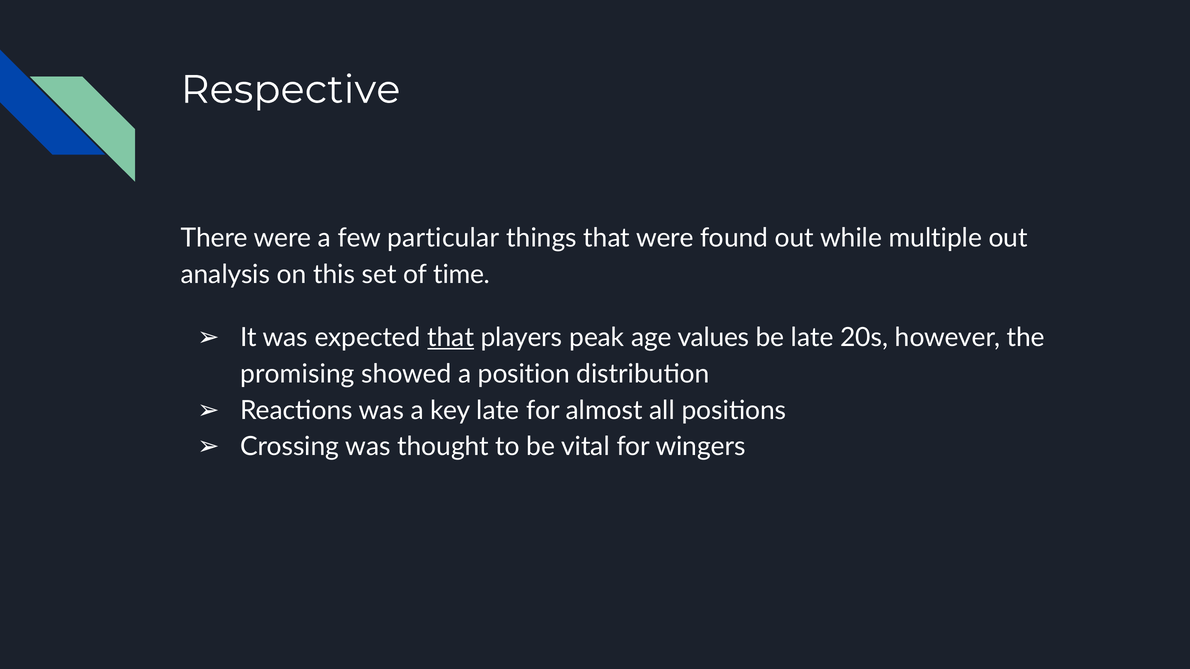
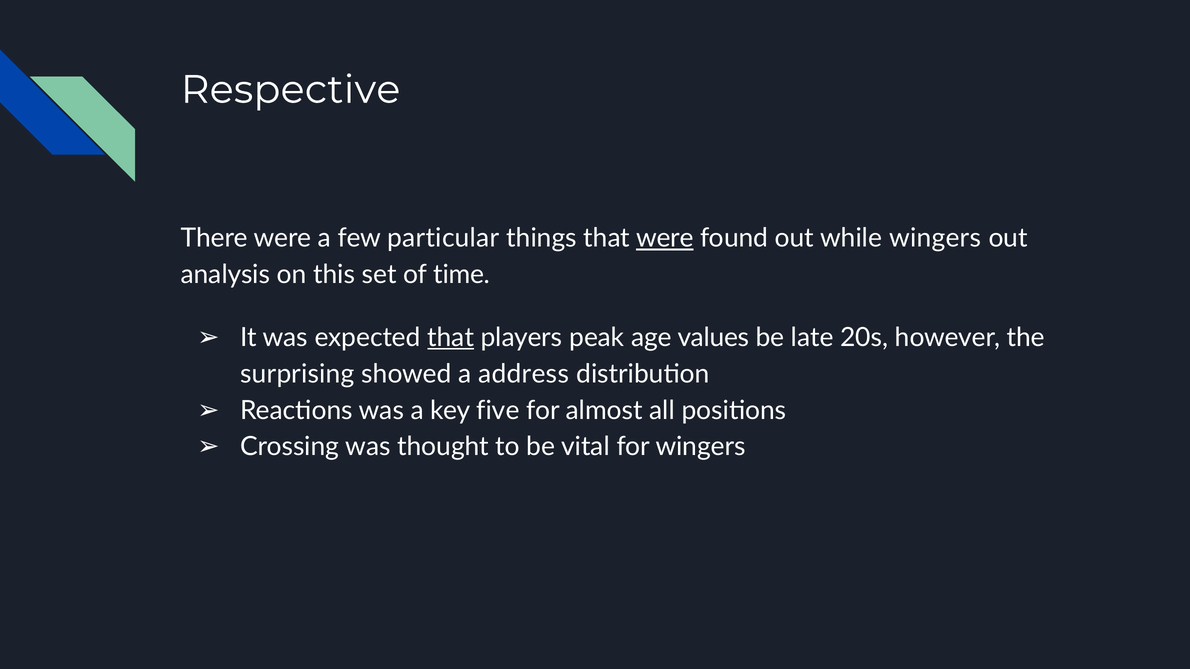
were underline: none -> present (665, 238)
while multiple: multiple -> wingers (935, 238)
promising: promising -> surprising (297, 374)
position: position -> address (524, 374)
key late: late -> five (498, 411)
